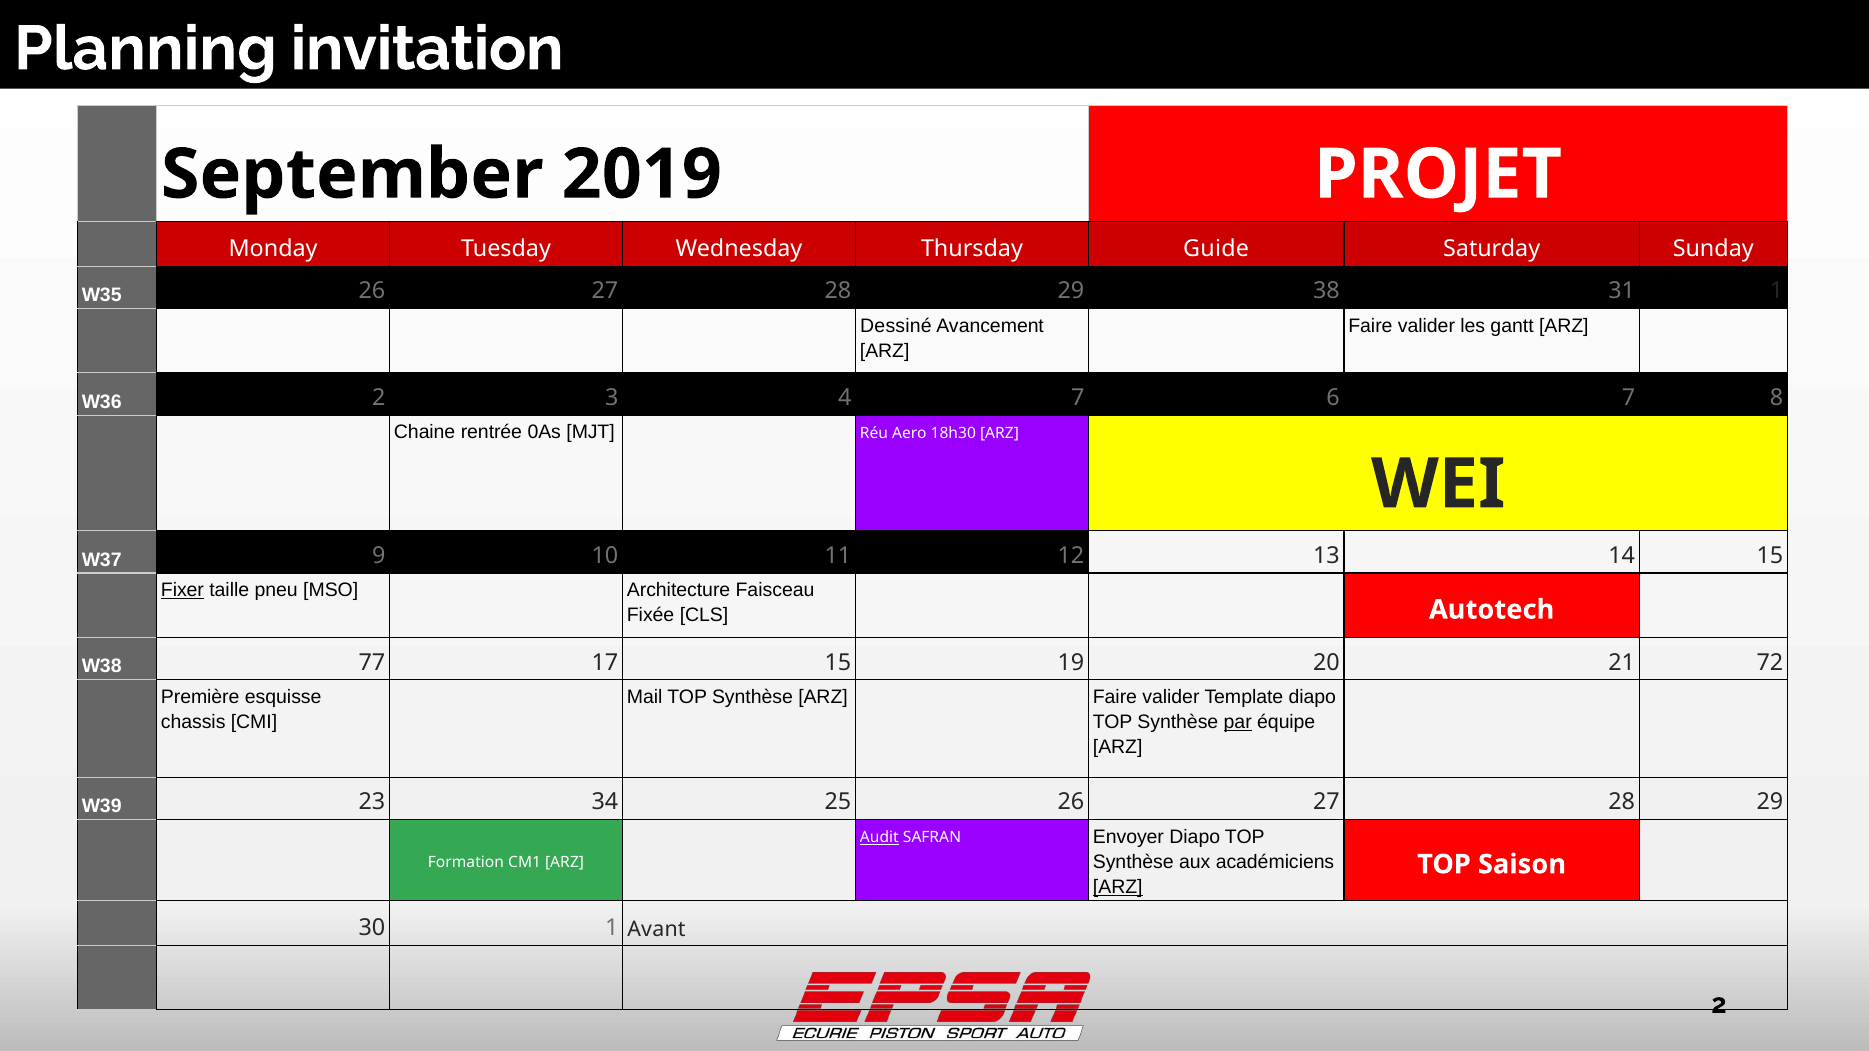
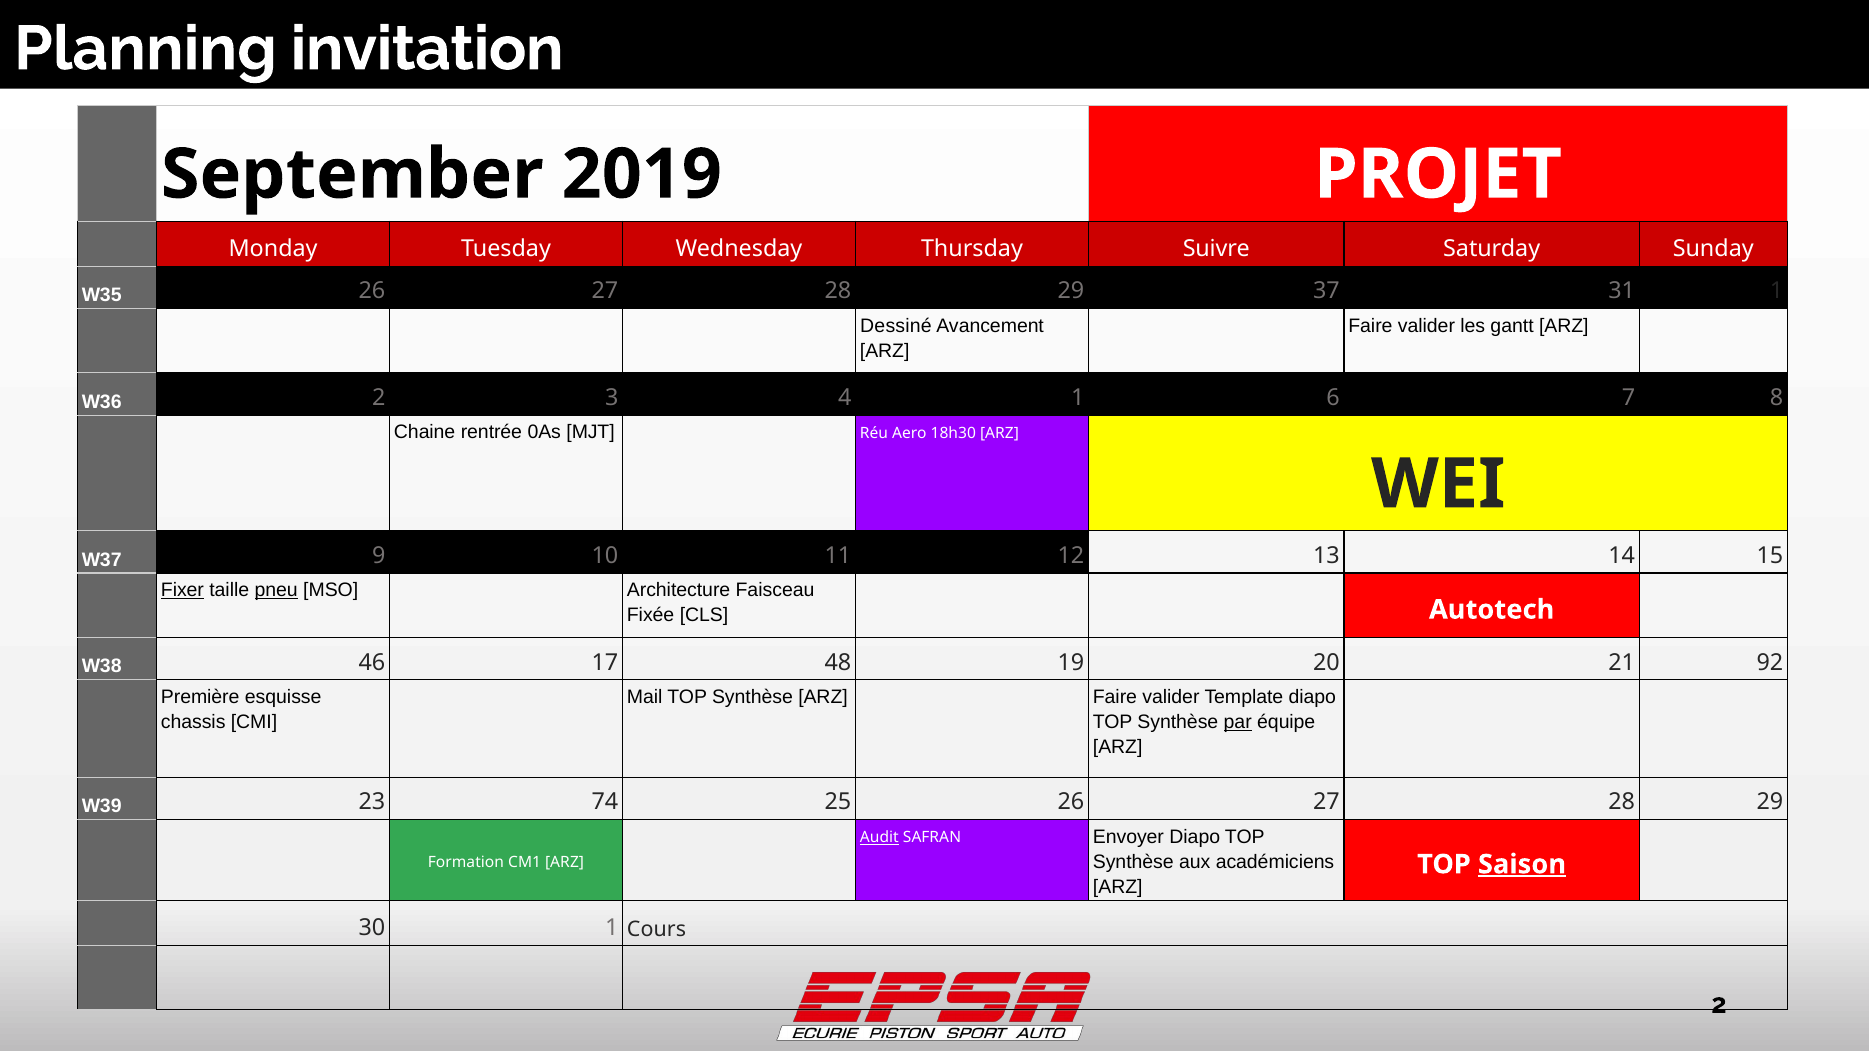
Guide: Guide -> Suivre (1216, 249)
38: 38 -> 37 (1326, 291)
4 7: 7 -> 1 (1078, 398)
pneu underline: none -> present (276, 591)
77: 77 -> 46 (372, 663)
17 15: 15 -> 48 (838, 663)
72: 72 -> 92 (1770, 663)
34: 34 -> 74 (605, 802)
Saison underline: none -> present (1522, 865)
ARZ underline: present -> none (1118, 887)
Avant: Avant -> Cours (657, 929)
